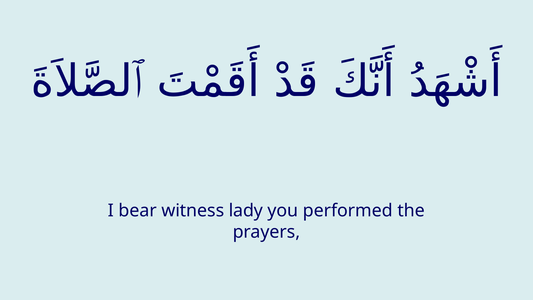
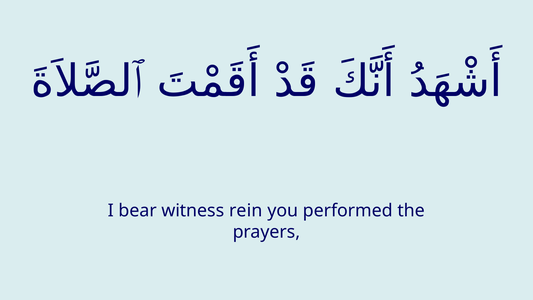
lady: lady -> rein (246, 210)
